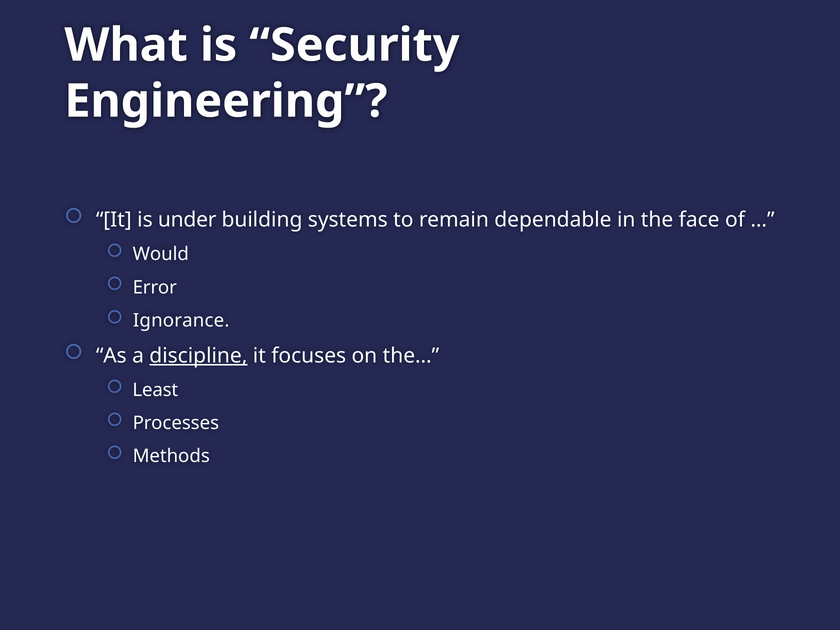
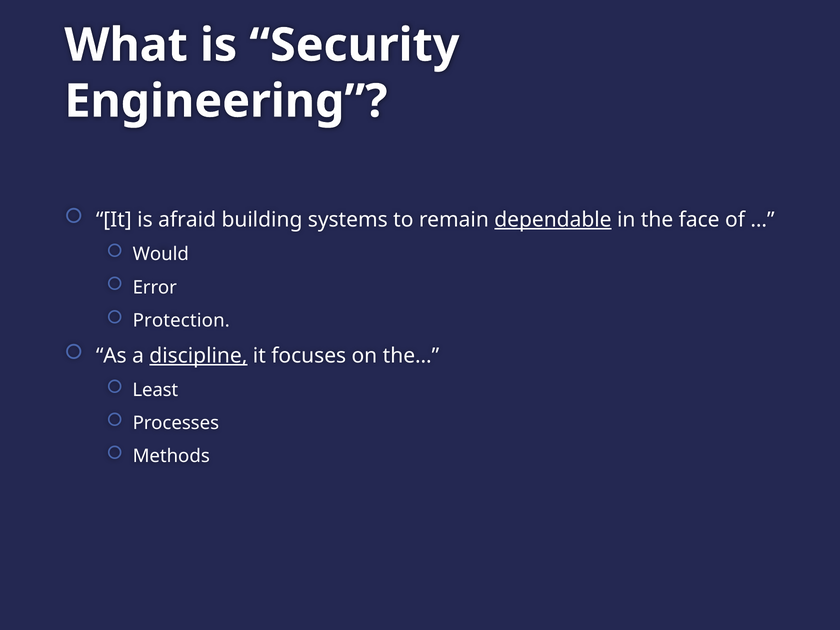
under: under -> afraid (187, 220)
dependable underline: none -> present (553, 220)
Ignorance: Ignorance -> Protection (181, 320)
